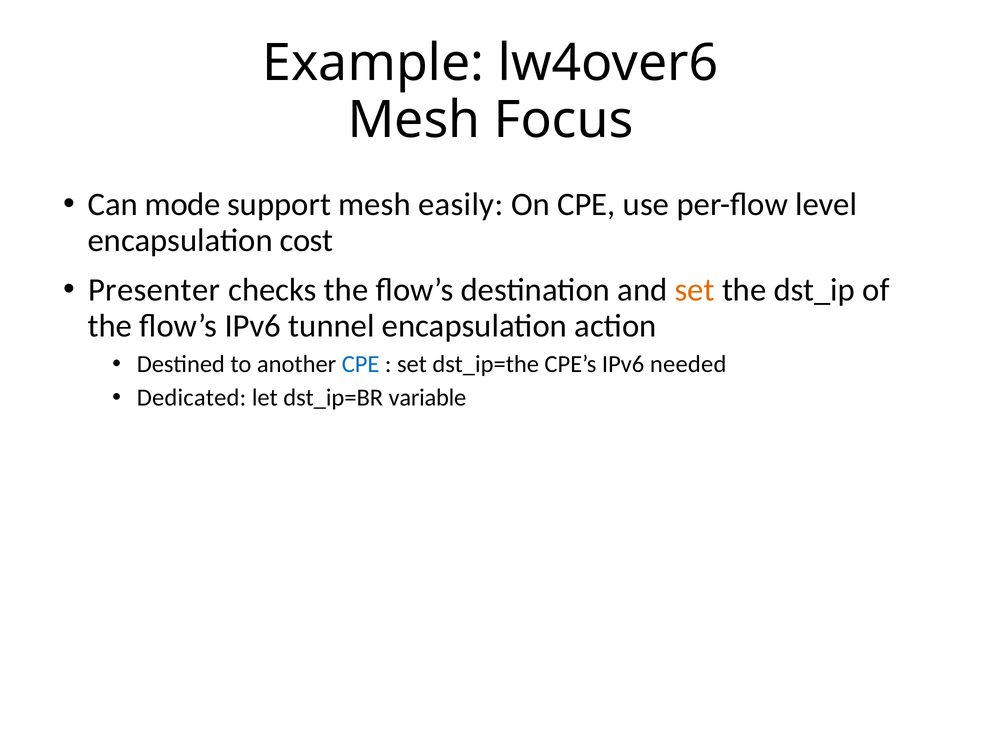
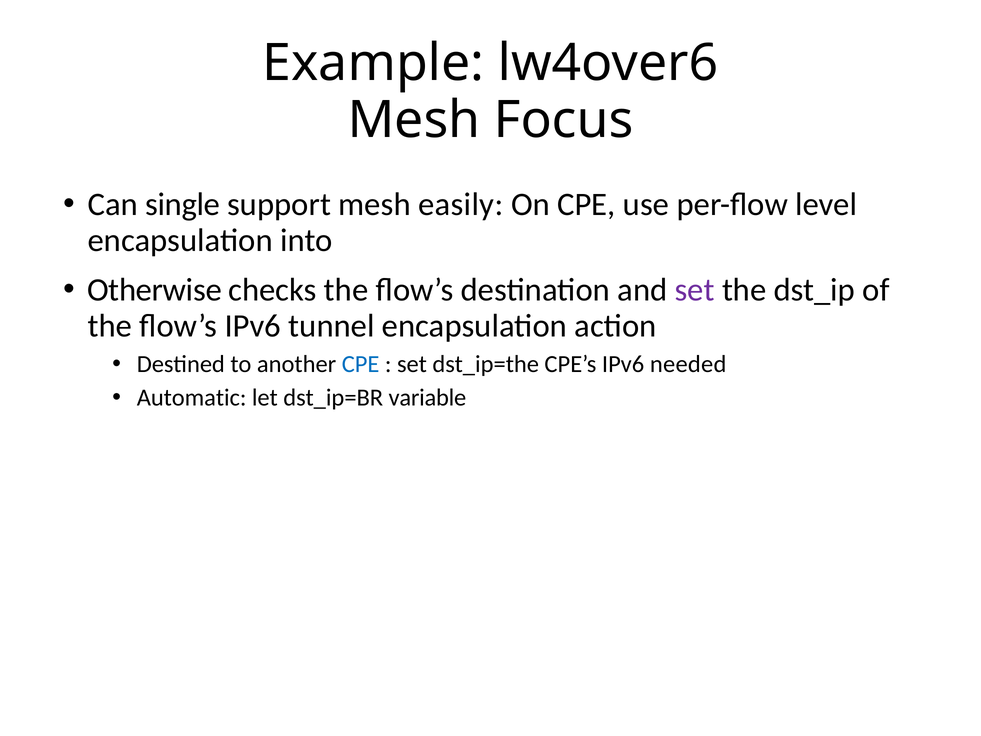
mode: mode -> single (183, 204)
cost: cost -> into (306, 240)
Presenter: Presenter -> Otherwise (154, 290)
set colour: orange -> purple (695, 290)
Dedicated: Dedicated -> Automatic (192, 398)
